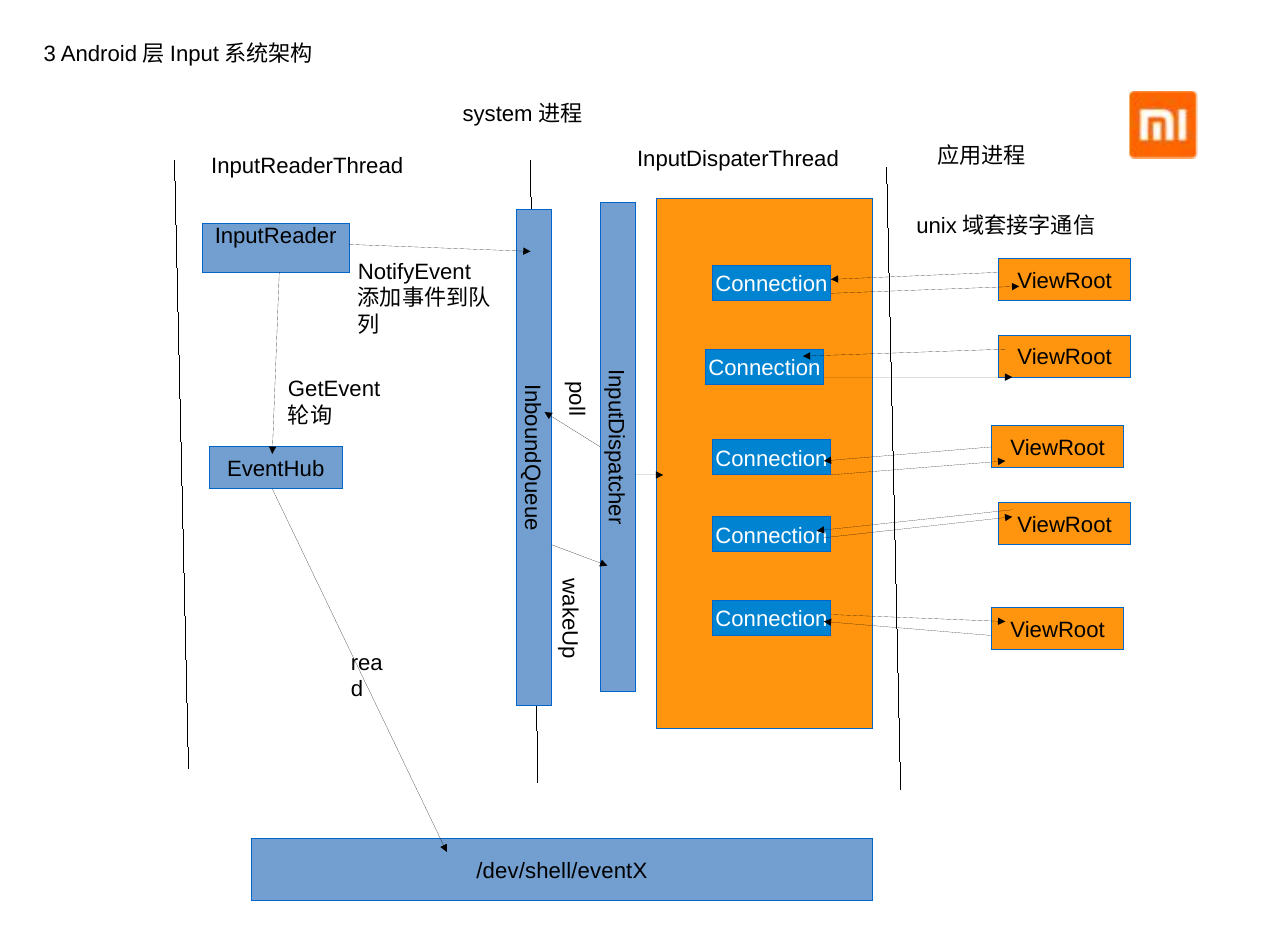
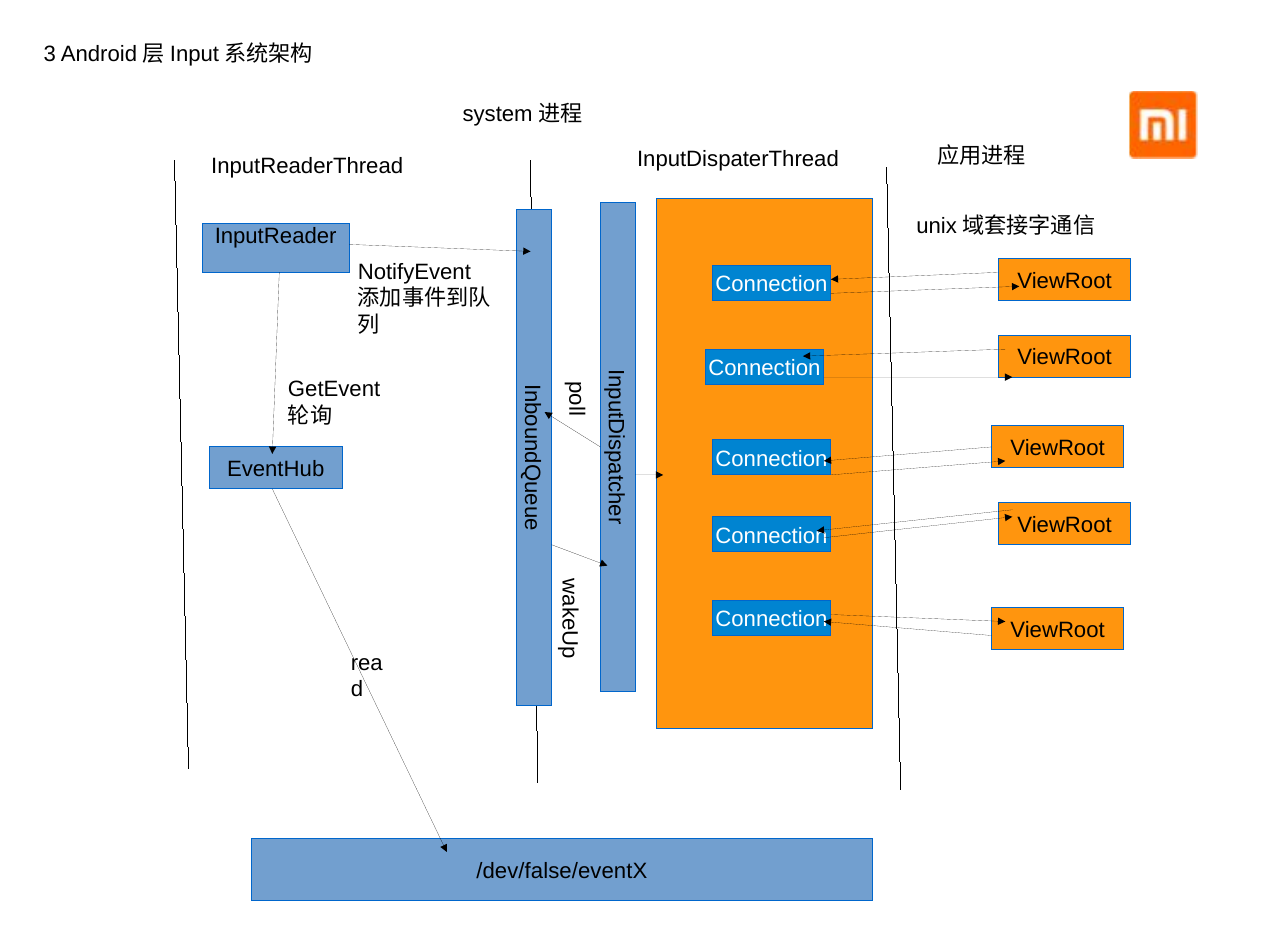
/dev/shell/eventX: /dev/shell/eventX -> /dev/false/eventX (562, 871)
